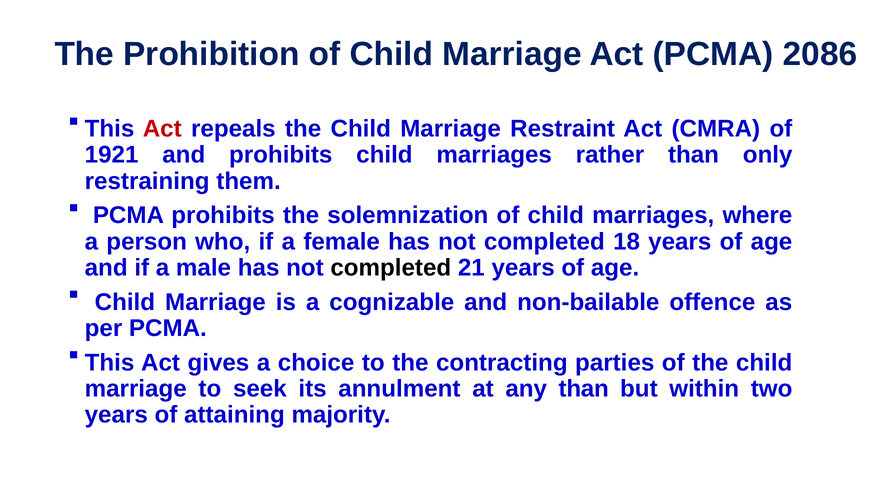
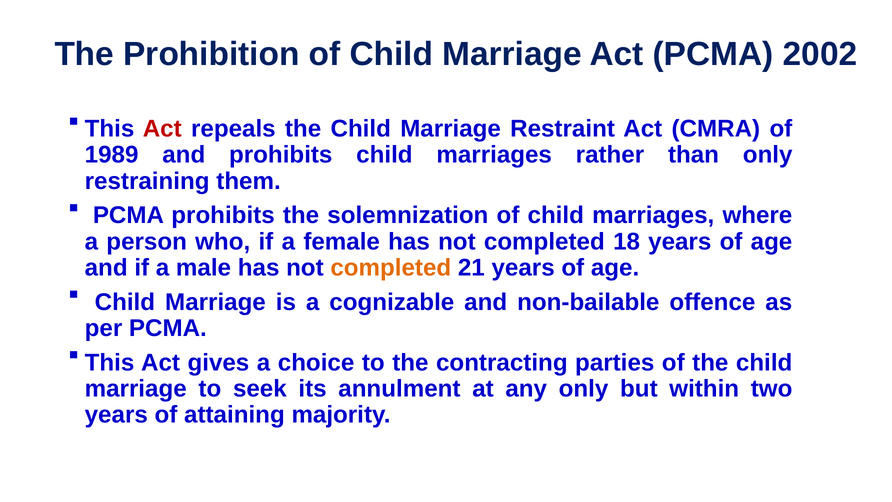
2086: 2086 -> 2002 (820, 54)
1921: 1921 -> 1989 (112, 155)
completed colour: black -> orange (391, 268)
any than: than -> only (584, 389)
